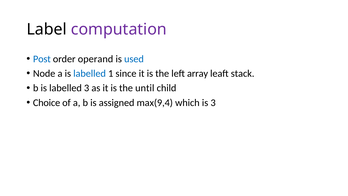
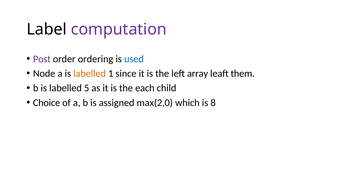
Post colour: blue -> purple (42, 59)
operand: operand -> ordering (96, 59)
labelled colour: blue -> orange (90, 73)
stack: stack -> them (243, 73)
labelled 3: 3 -> 5 (87, 88)
until: until -> each (145, 88)
max(9,4: max(9,4 -> max(2,0 (155, 103)
is 3: 3 -> 8 (213, 103)
